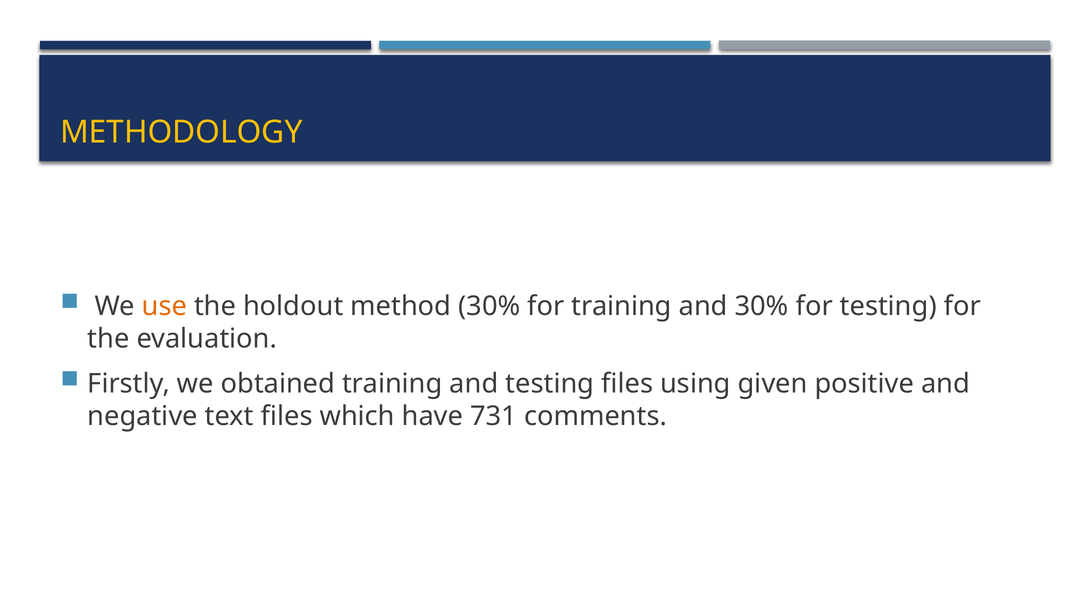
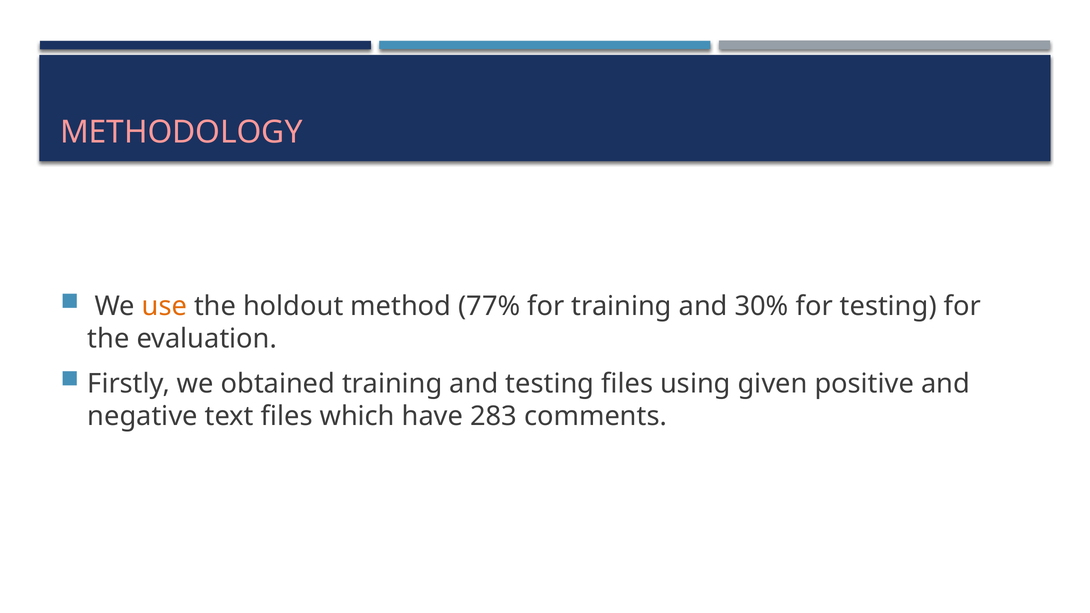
METHODOLOGY colour: yellow -> pink (181, 132)
method 30%: 30% -> 77% (489, 306)
731: 731 -> 283 (494, 416)
